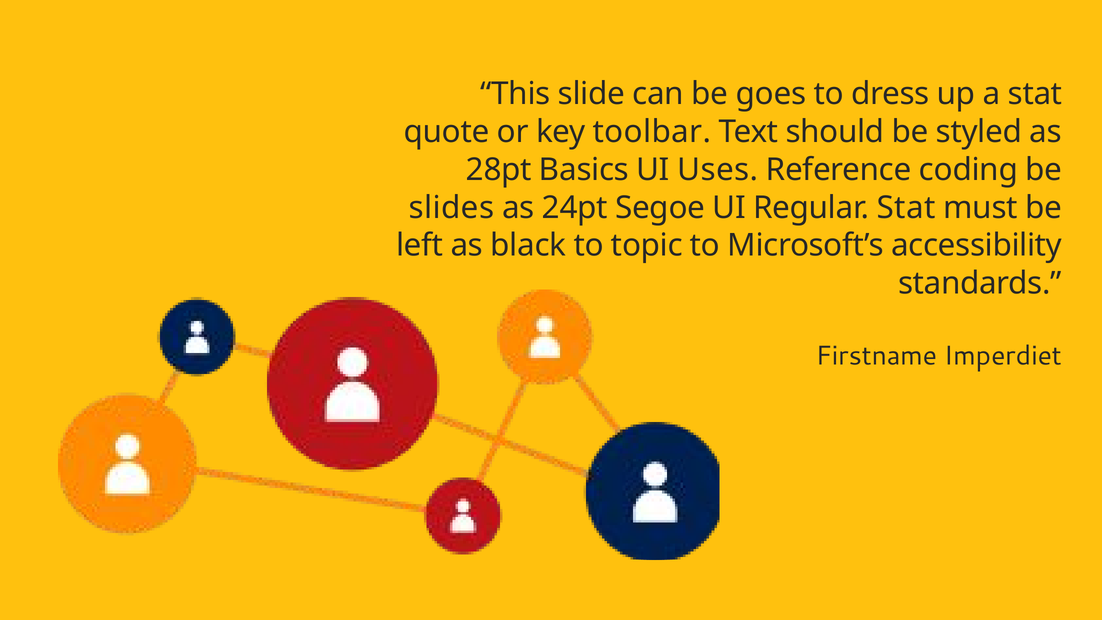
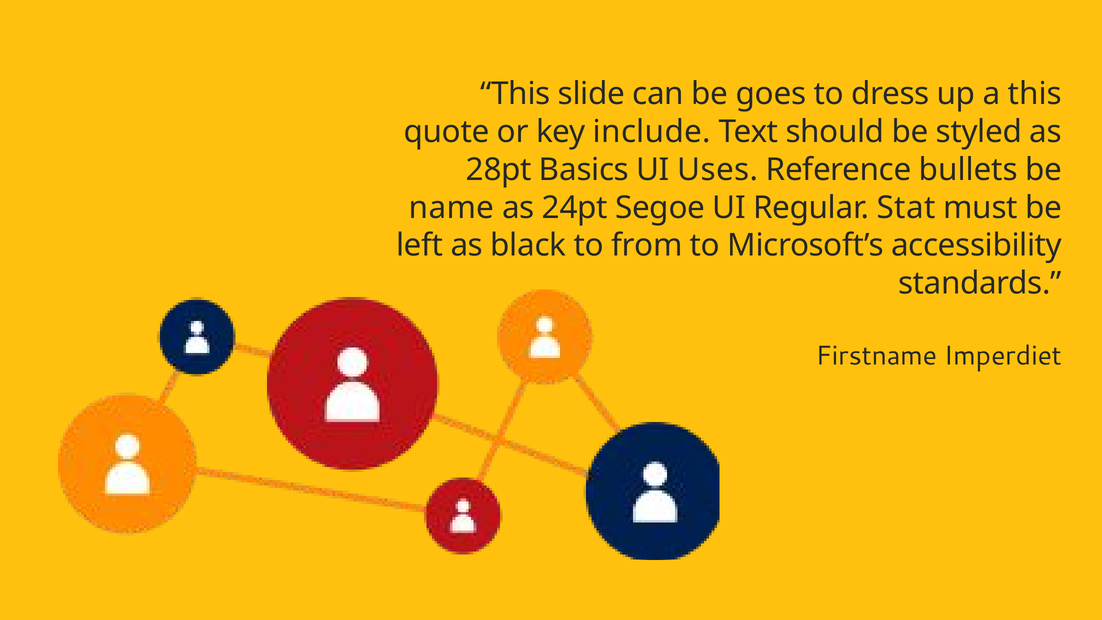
a stat: stat -> this (1035, 94)
toolbar: toolbar -> include (652, 132)
coding: coding -> bullets (968, 170)
slides: slides -> name (452, 208)
topic: topic -> from (647, 245)
